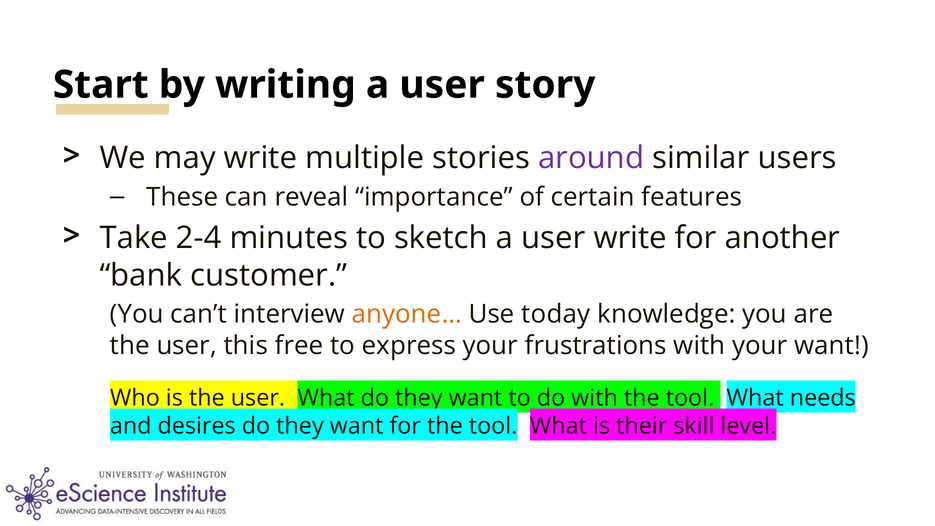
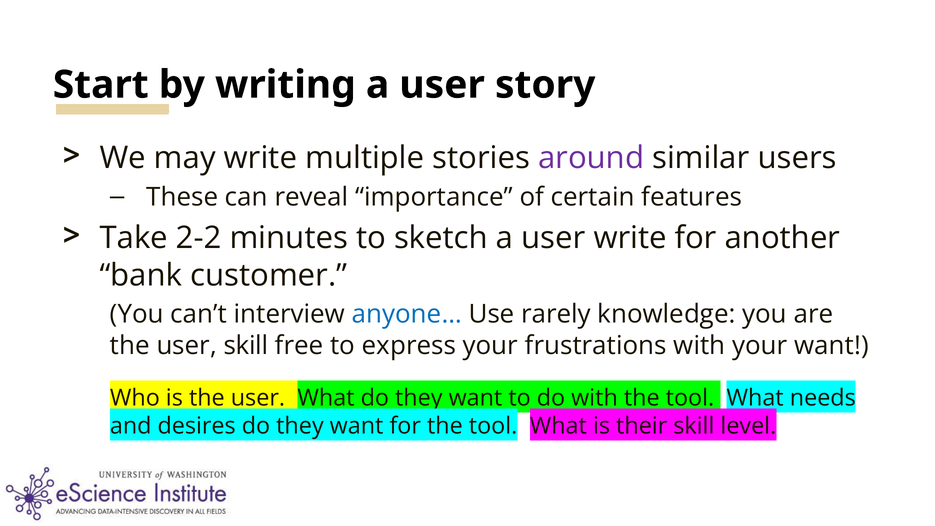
2-4: 2-4 -> 2-2 (199, 238)
anyone… colour: orange -> blue (407, 314)
today: today -> rarely (556, 314)
user this: this -> skill (246, 346)
